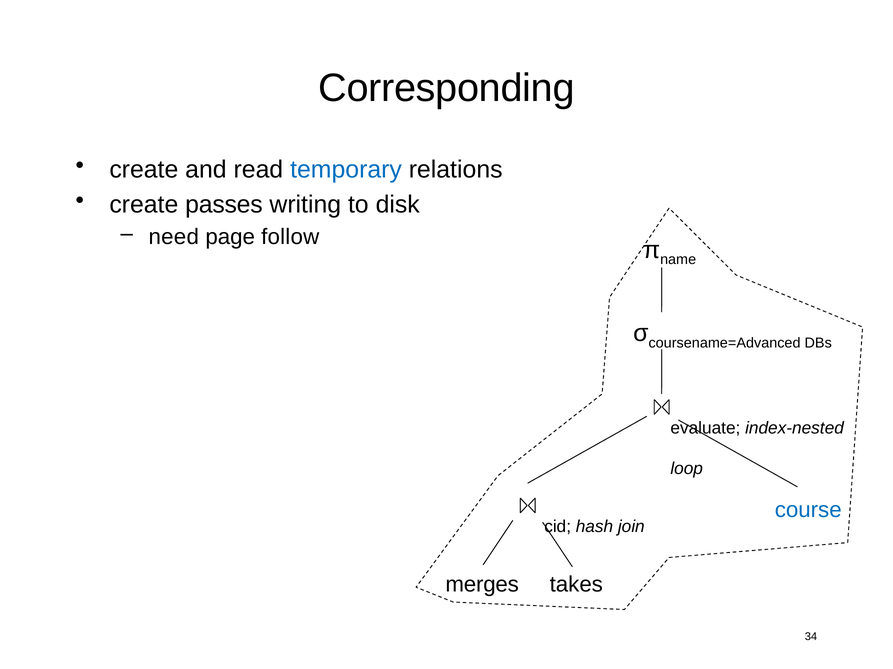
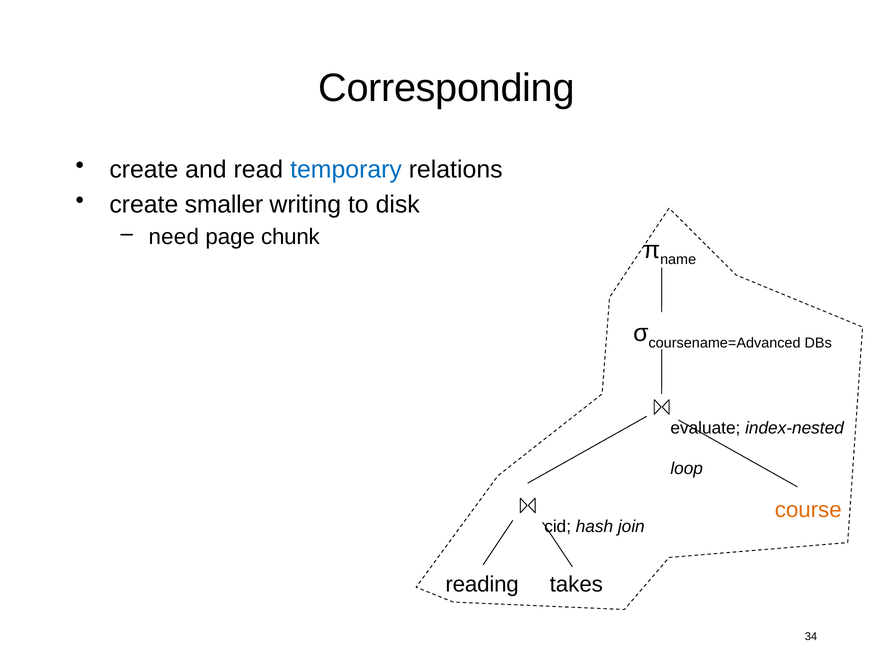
passes: passes -> smaller (224, 205)
follow: follow -> chunk (290, 237)
course colour: blue -> orange (808, 510)
merges: merges -> reading (482, 585)
